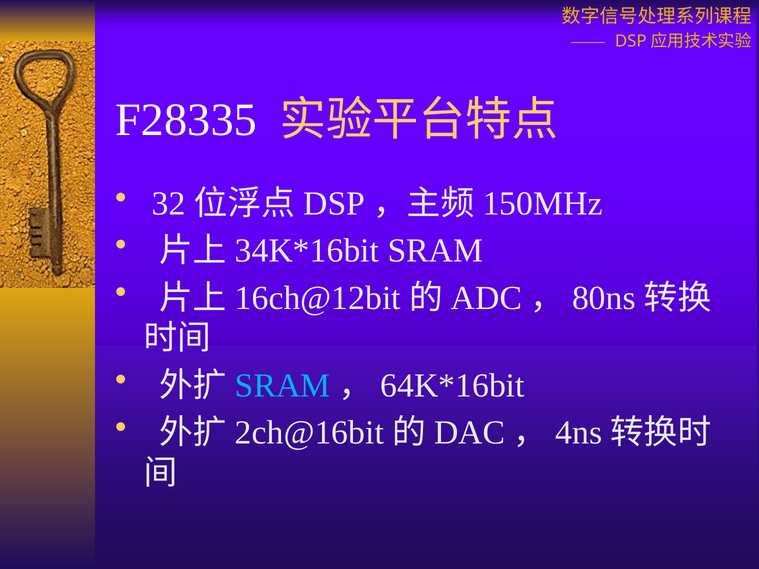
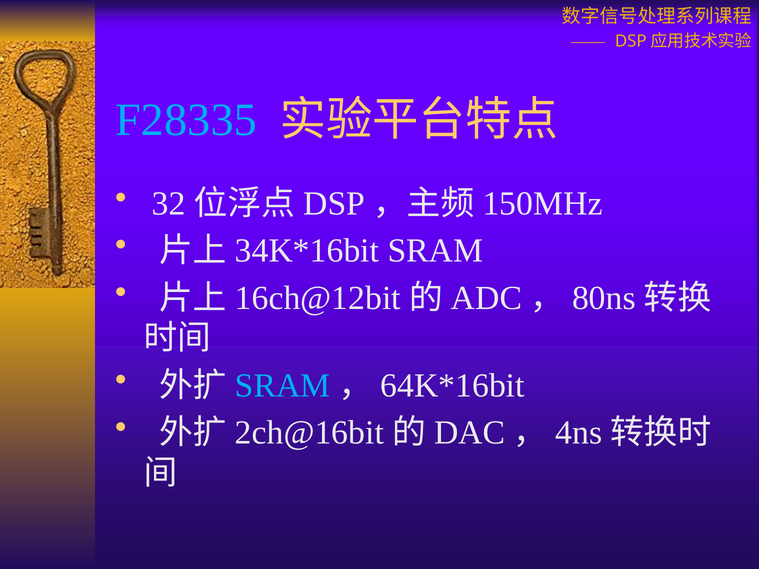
F28335 colour: white -> light blue (186, 120)
